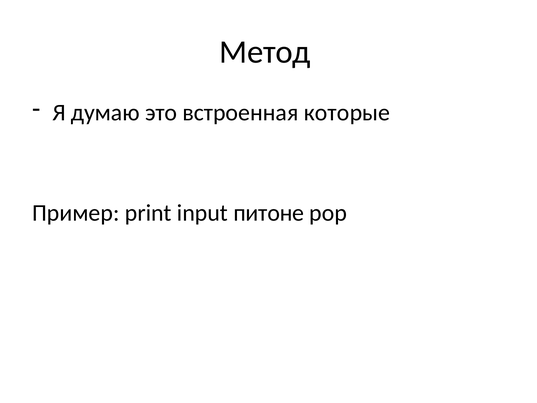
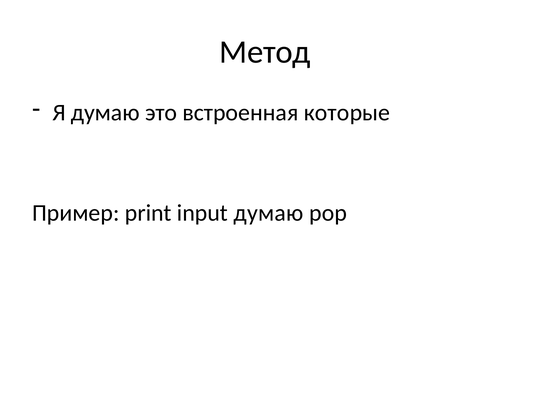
input питоне: питоне -> думаю (269, 213)
